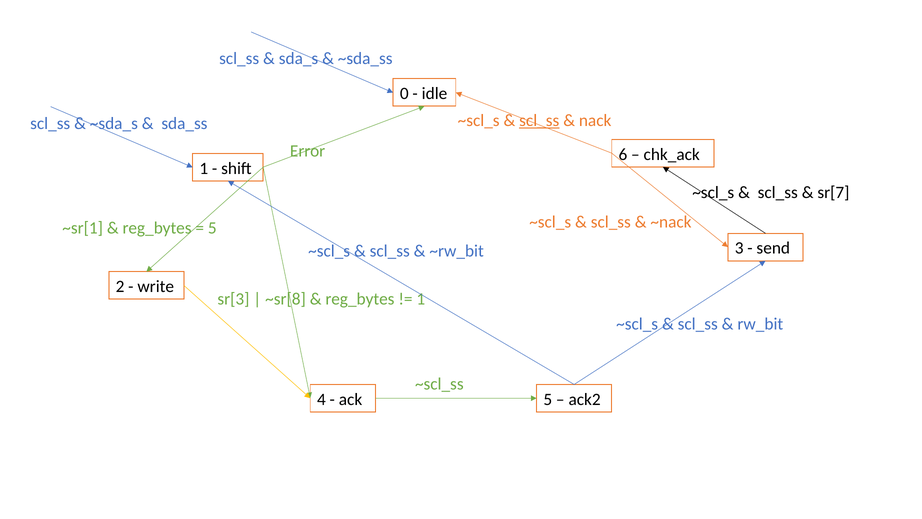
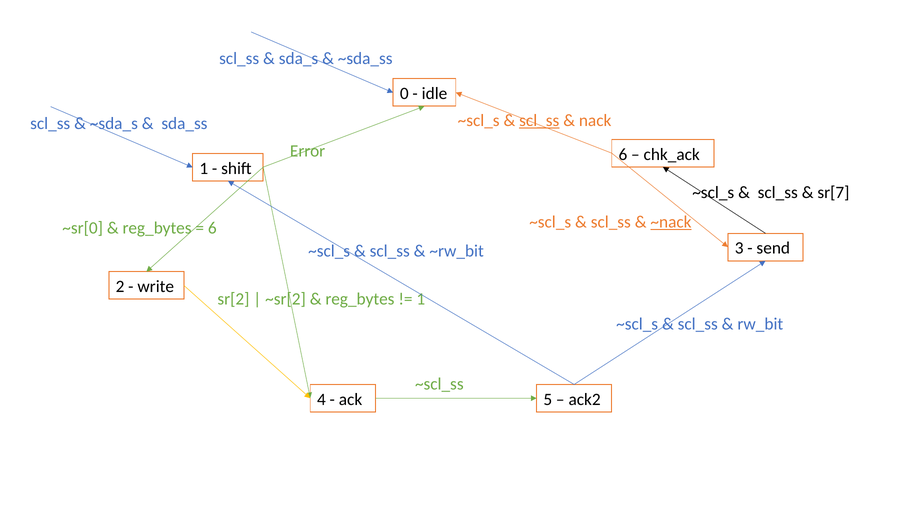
~nack underline: none -> present (671, 222)
~sr[1: ~sr[1 -> ~sr[0 (83, 228)
5: 5 -> 6 (212, 228)
sr[3: sr[3 -> sr[2 (233, 299)
~sr[8: ~sr[8 -> ~sr[2 (286, 299)
